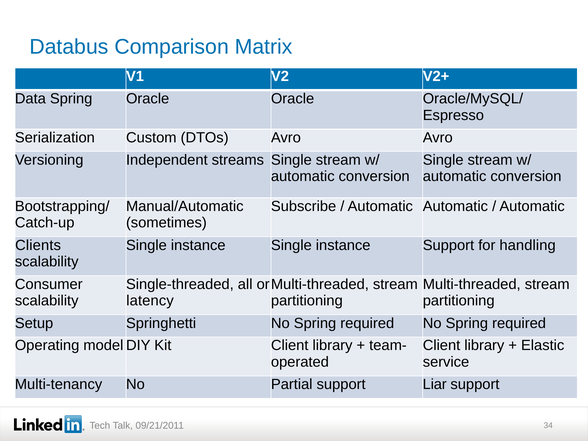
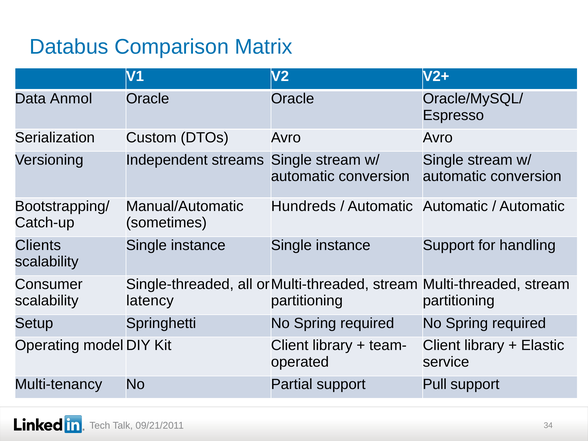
Data Spring: Spring -> Anmol (71, 99)
Subscribe: Subscribe -> Hundreds (304, 206)
Liar: Liar -> Pull (435, 384)
